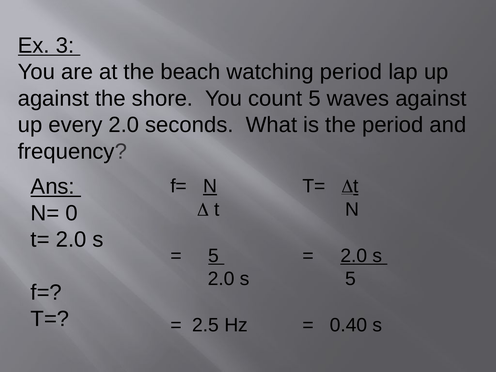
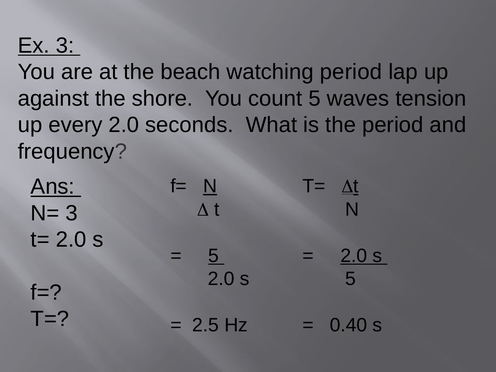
waves against: against -> tension (431, 98)
N= 0: 0 -> 3 (72, 213)
